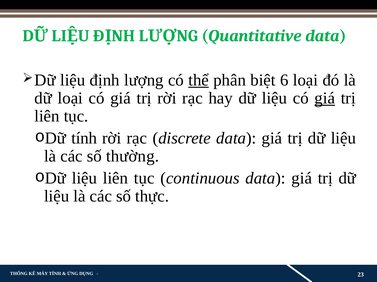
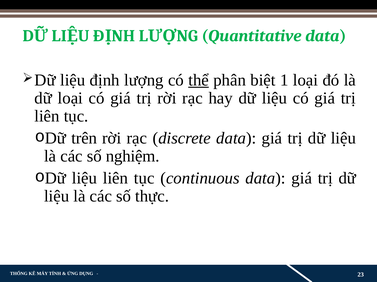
6: 6 -> 1 (284, 80)
giá underline: present -> none (325, 98)
tính: tính -> trên (84, 138)
thường: thường -> nghiệm (133, 157)
